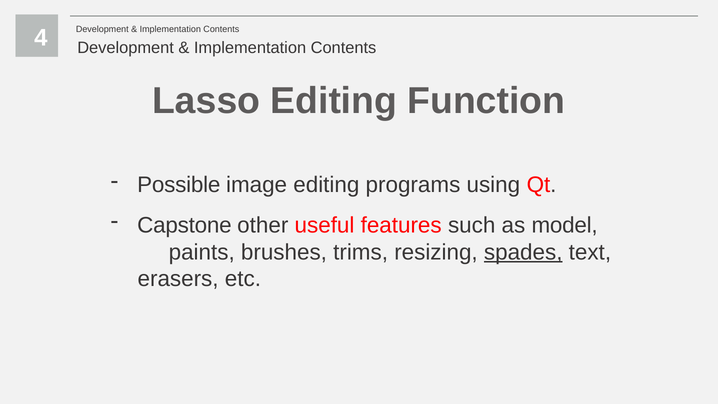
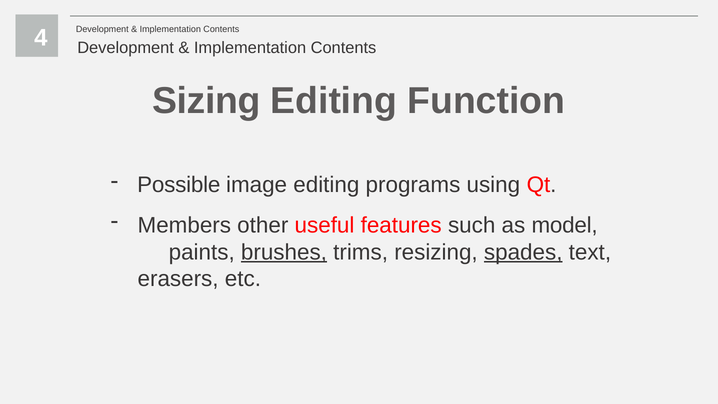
Lasso: Lasso -> Sizing (206, 101)
Capstone: Capstone -> Members (184, 225)
brushes underline: none -> present (284, 252)
